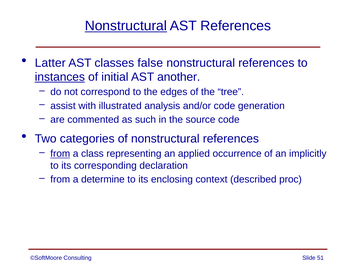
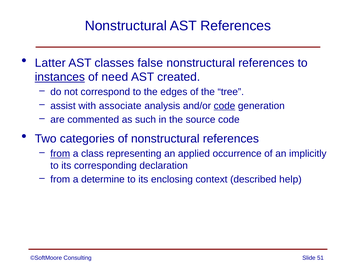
Nonstructural underline: present -> none (126, 26)
initial: initial -> need (115, 77)
another: another -> created (179, 77)
illustrated: illustrated -> associate (120, 106)
code underline: none -> present (224, 106)
proc: proc -> help (290, 179)
